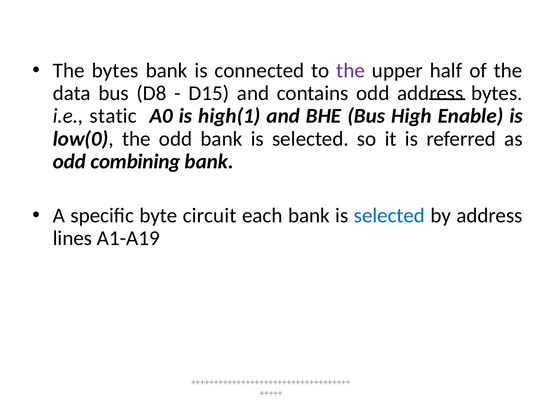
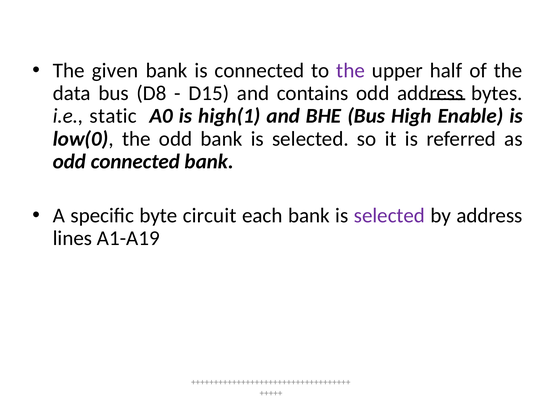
The bytes: bytes -> given (115, 71)
odd combining: combining -> connected (135, 162)
selected colour: blue -> purple (389, 216)
